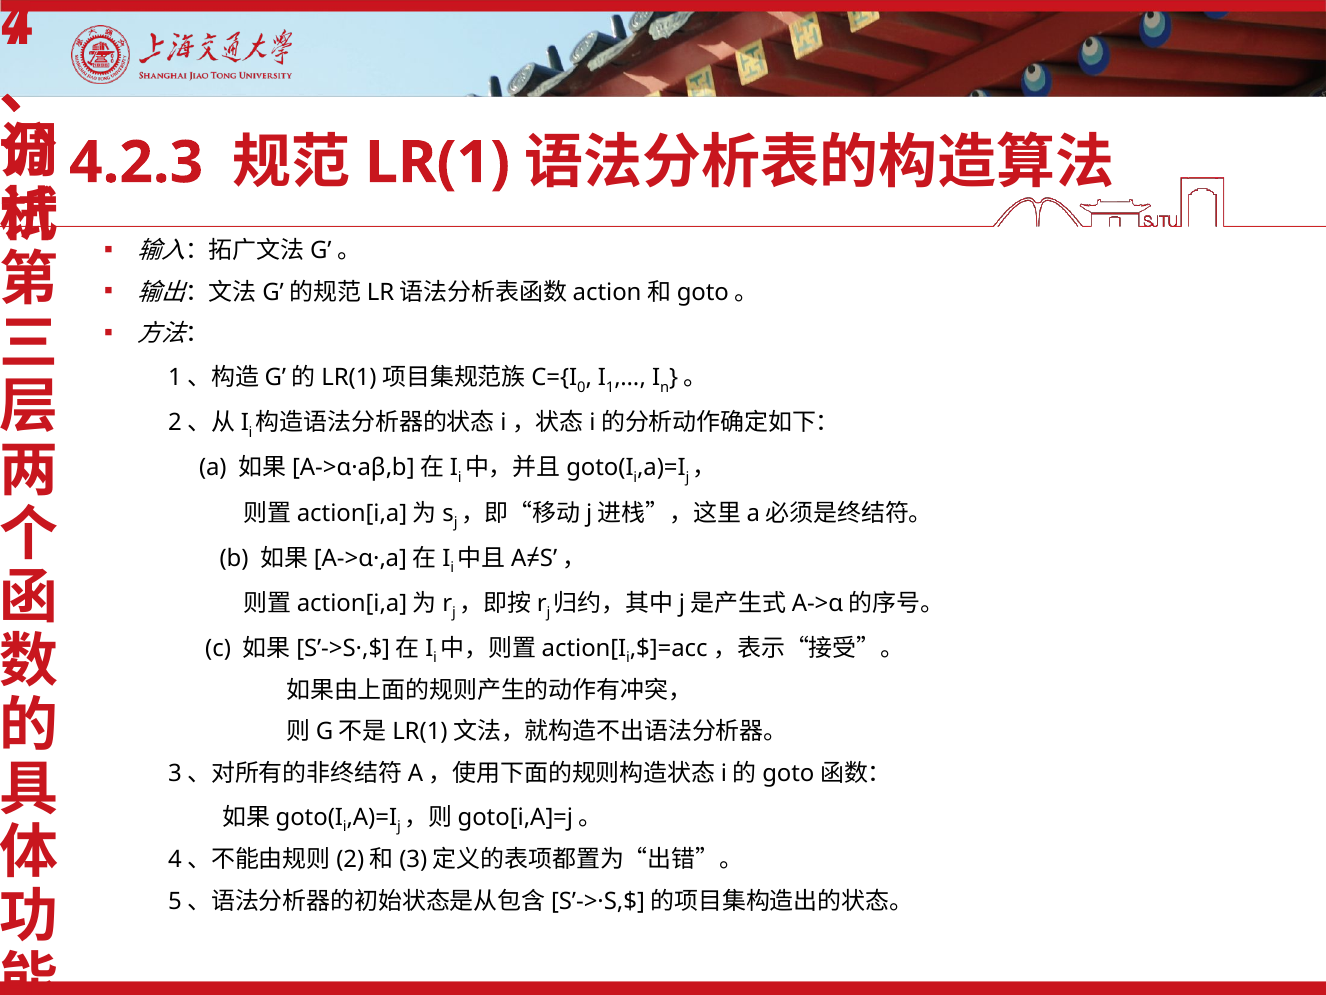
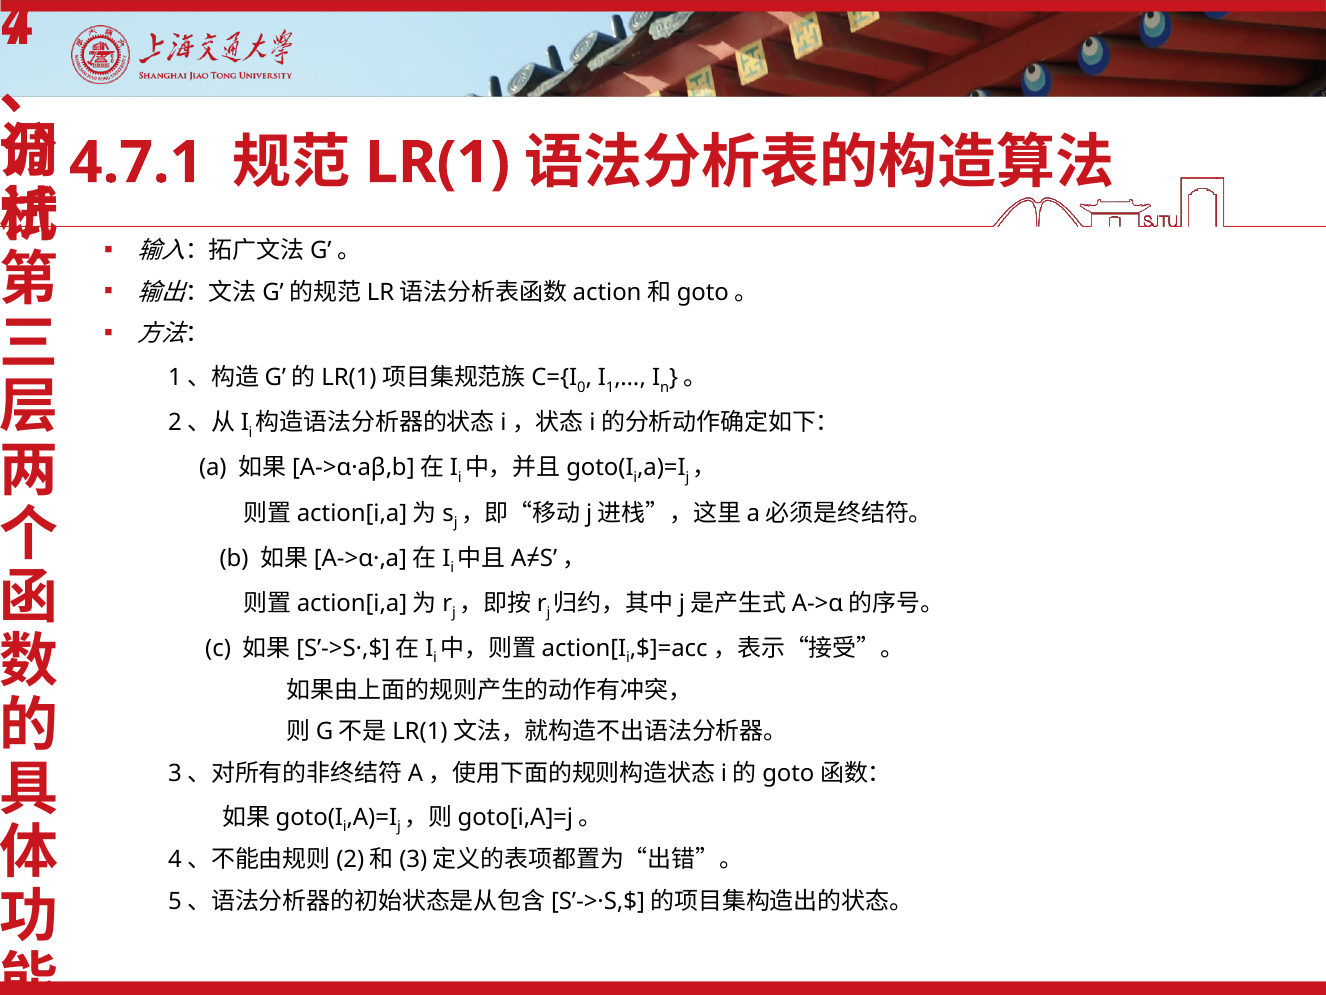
4.2.3: 4.2.3 -> 4.7.1 (136, 163)
